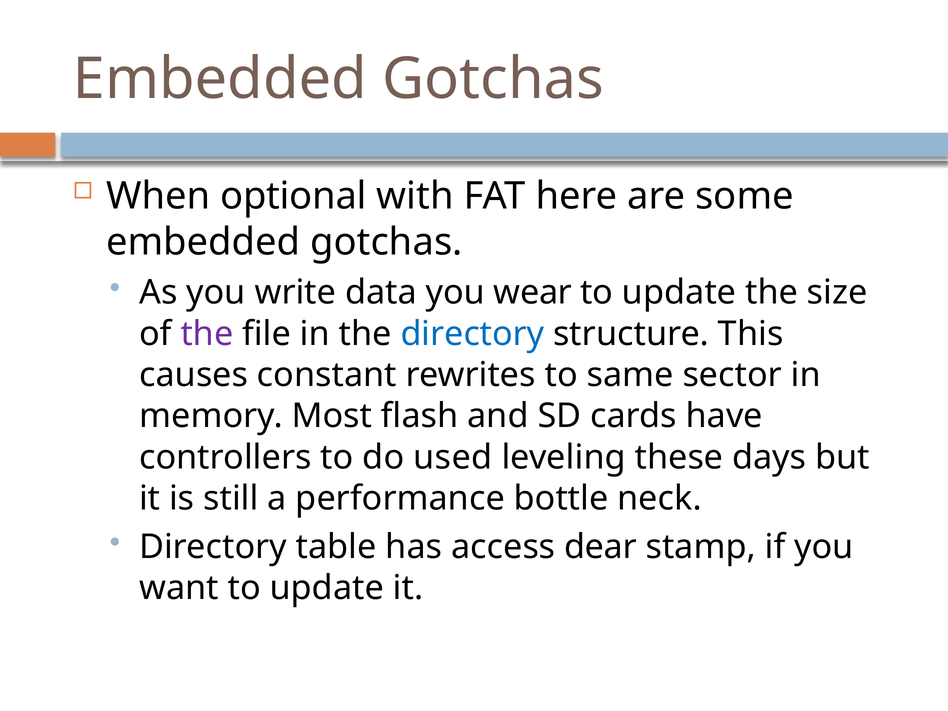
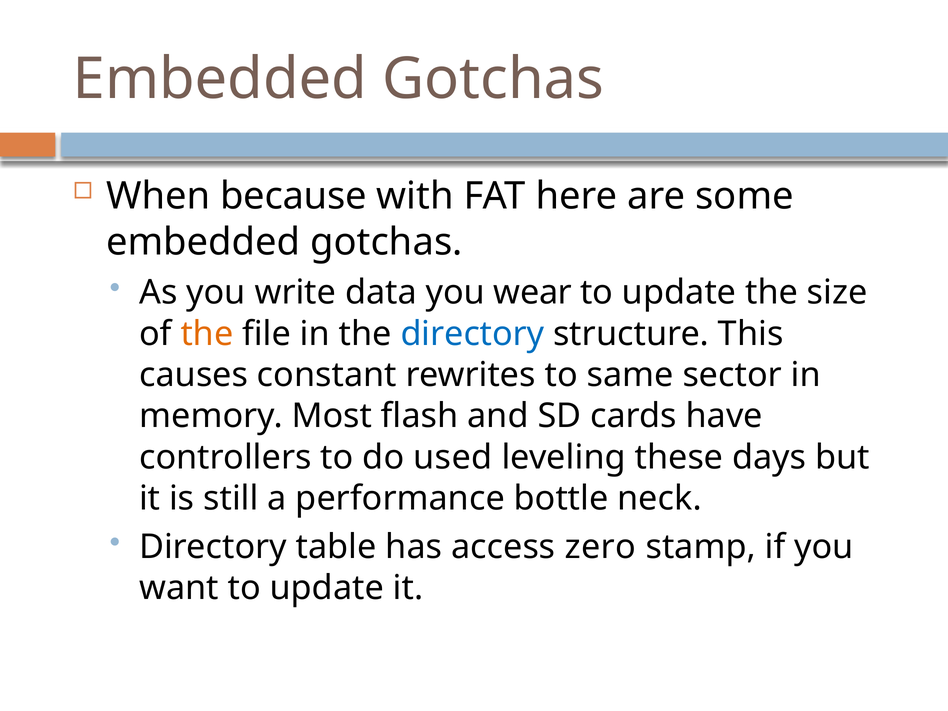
optional: optional -> because (293, 196)
the colour: purple -> orange (207, 334)
dear: dear -> zero (600, 547)
